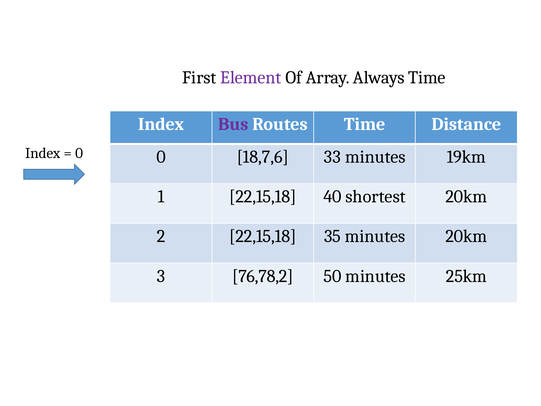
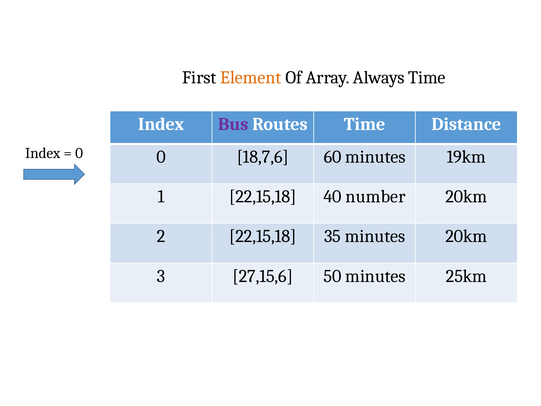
Element colour: purple -> orange (251, 77)
33: 33 -> 60 (333, 157)
shortest: shortest -> number (376, 196)
76,78,2: 76,78,2 -> 27,15,6 (263, 276)
